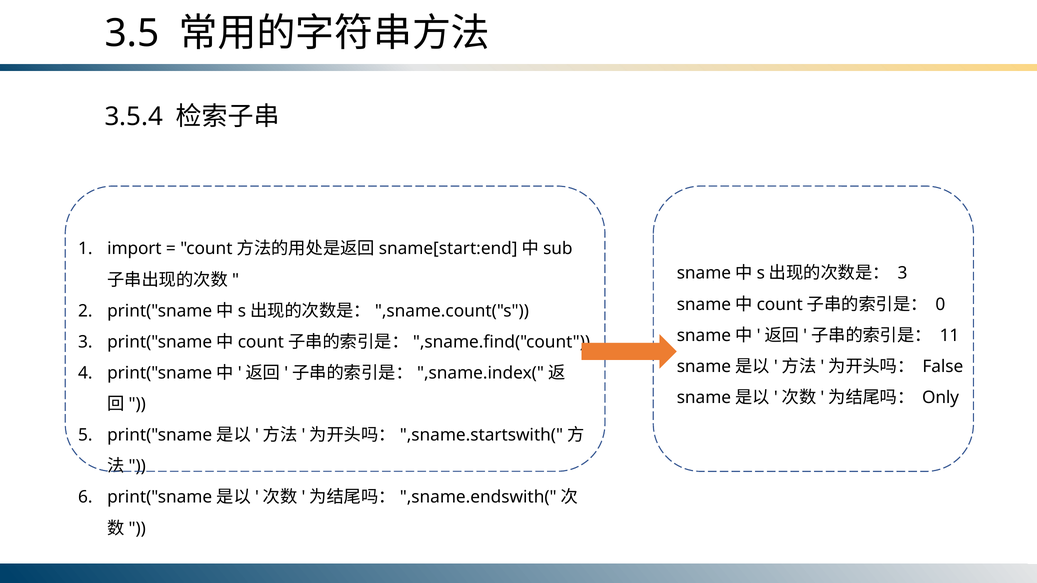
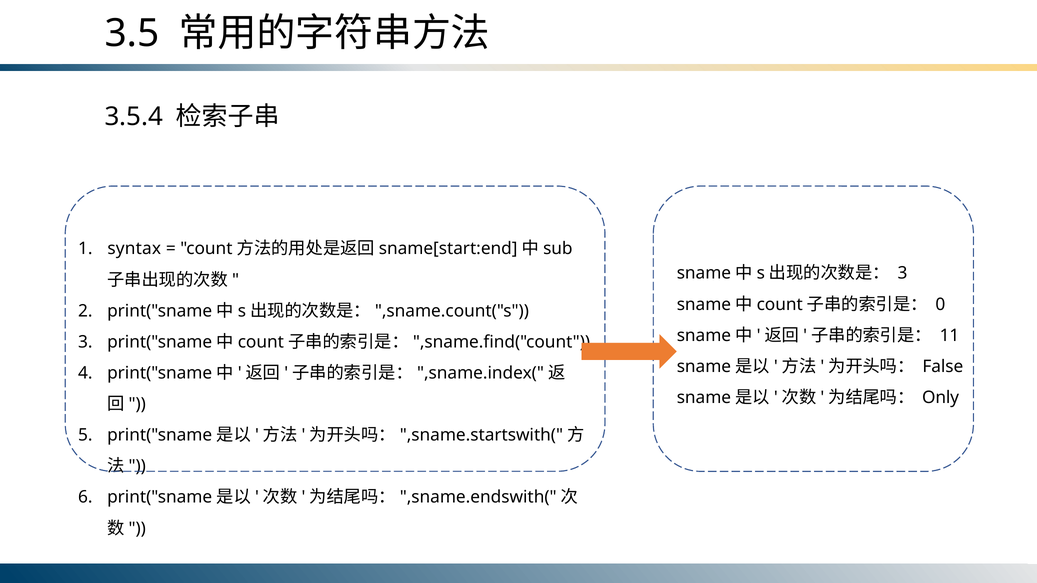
import: import -> syntax (134, 249)
